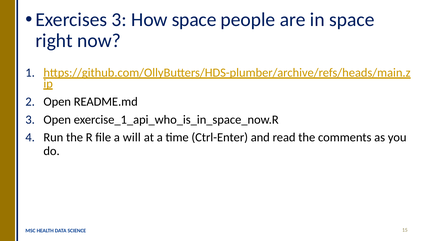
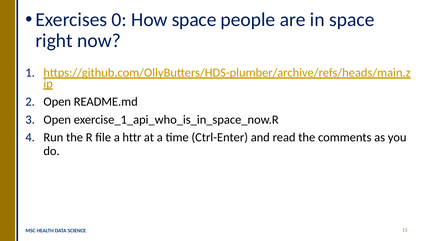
Exercises 3: 3 -> 0 (119, 20)
will: will -> httr (132, 137)
